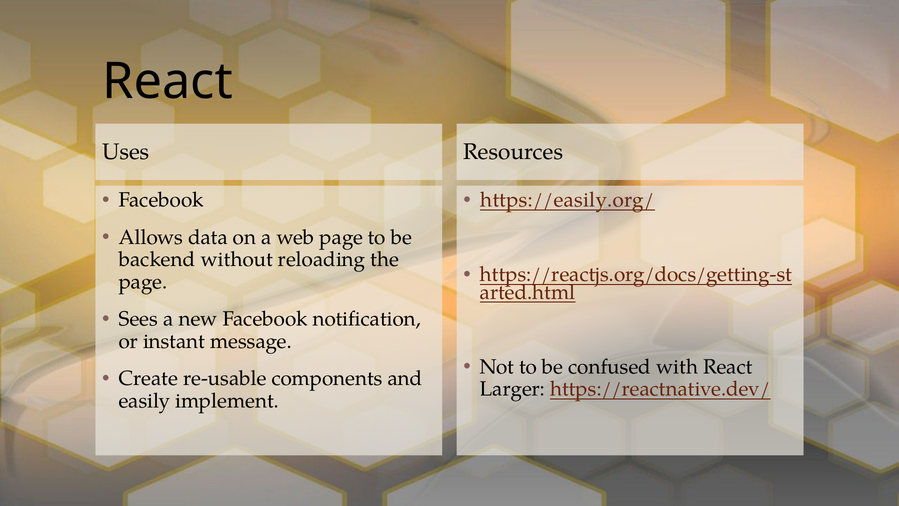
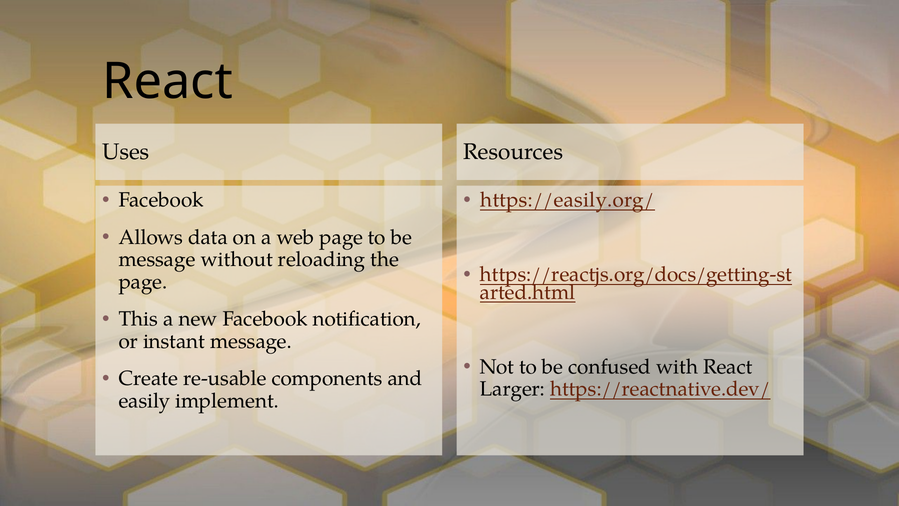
backend: backend -> message (157, 259)
Sees: Sees -> This (138, 319)
